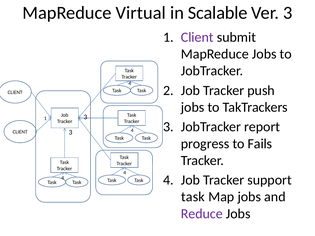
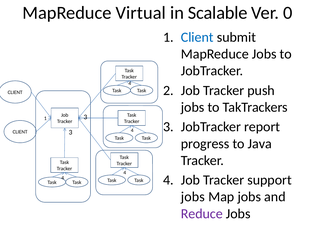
Ver 3: 3 -> 0 (288, 13)
Client colour: purple -> blue (197, 37)
Fails: Fails -> Java (260, 144)
task: task -> jobs (193, 197)
